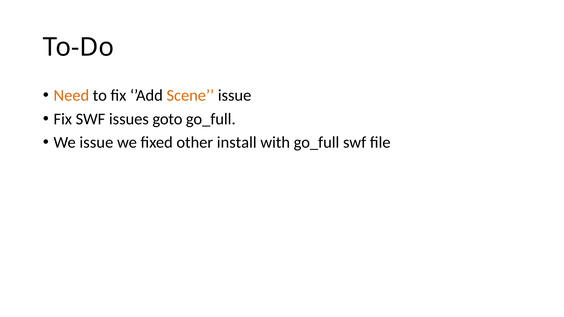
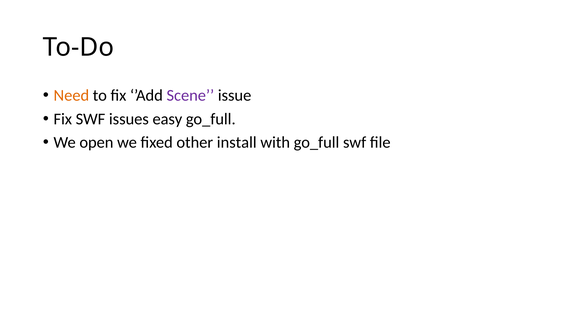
Scene colour: orange -> purple (190, 95)
goto: goto -> easy (167, 119)
We issue: issue -> open (96, 143)
